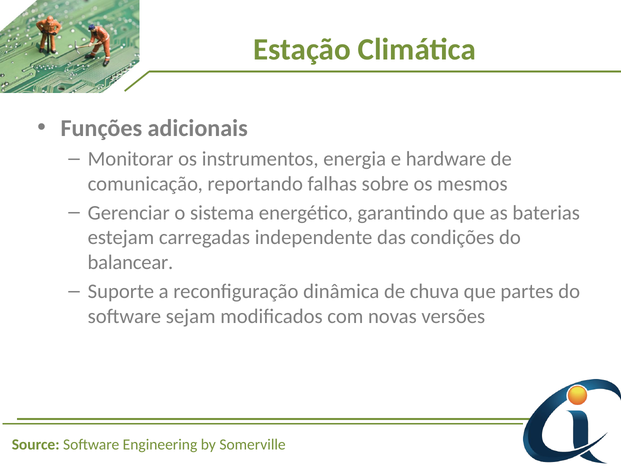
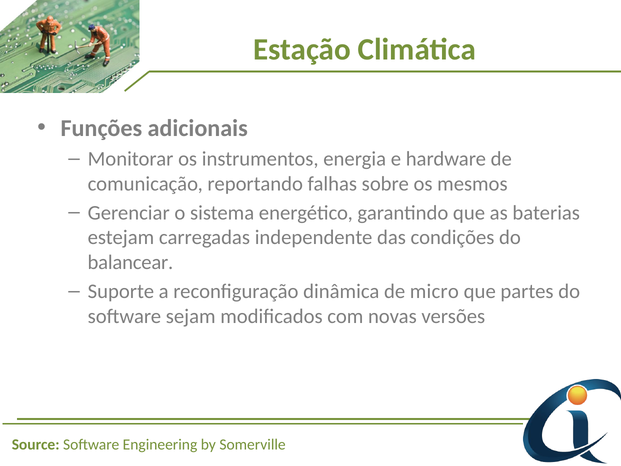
chuva: chuva -> micro (434, 291)
